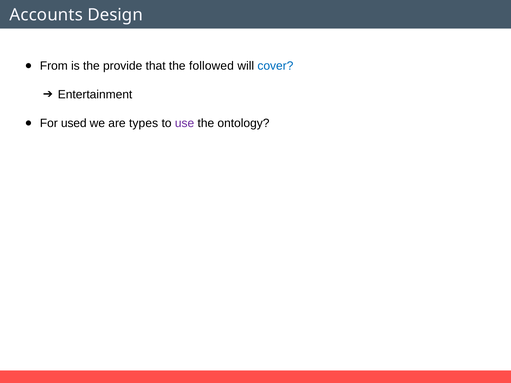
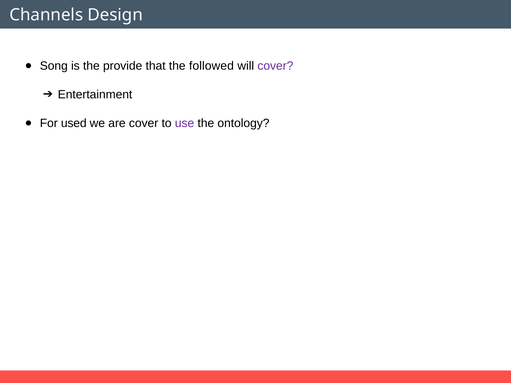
Accounts: Accounts -> Channels (46, 15)
From: From -> Song (54, 66)
cover colour: blue -> purple (275, 66)
are types: types -> cover (144, 123)
